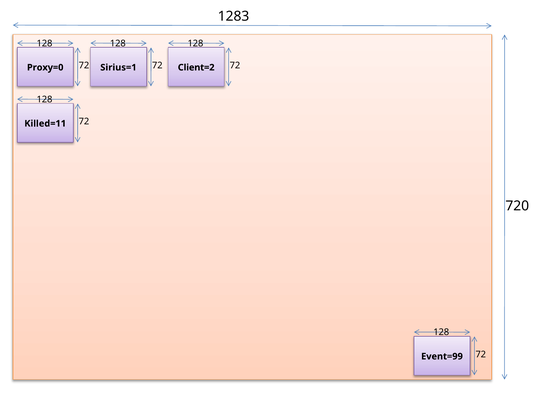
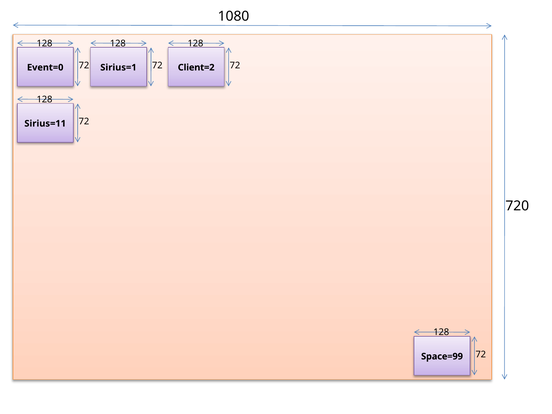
1283: 1283 -> 1080 (234, 16)
Proxy=0: Proxy=0 -> Event=0 (45, 67)
Killed=11: Killed=11 -> Sirius=11 (45, 124)
Event=99: Event=99 -> Space=99 (442, 356)
